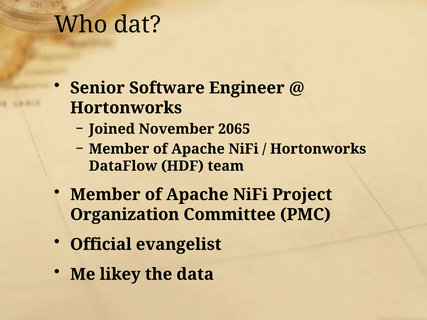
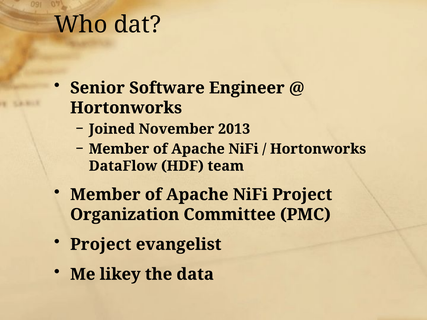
2065: 2065 -> 2013 (234, 129)
Official: Official -> Project (101, 245)
